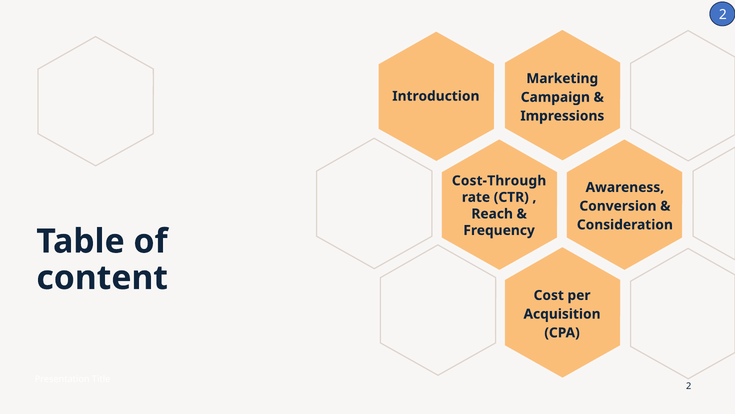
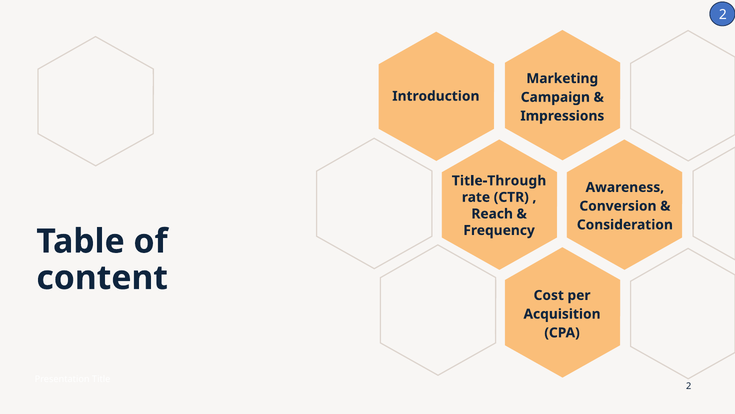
Cost-Through: Cost-Through -> Title-Through (499, 180)
